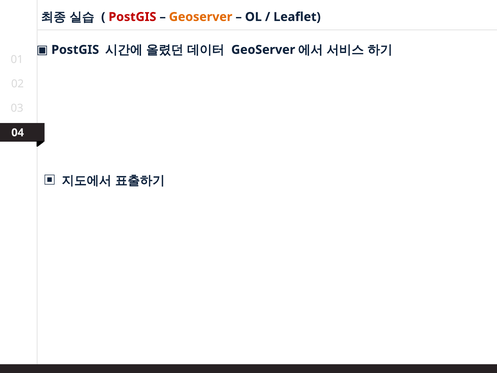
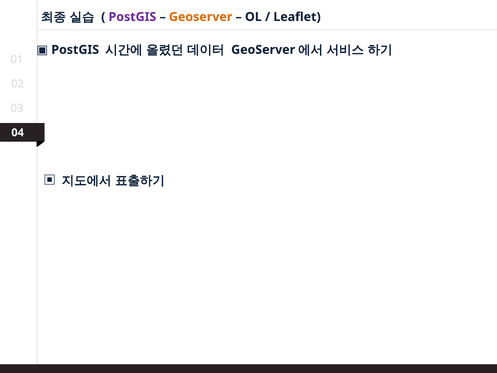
PostGIS colour: red -> purple (132, 17)
